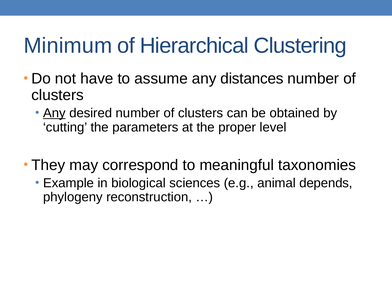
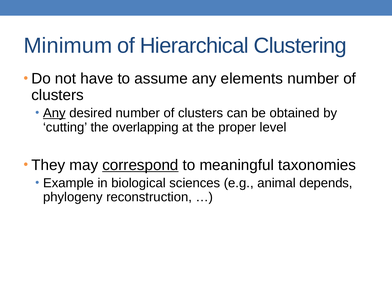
distances: distances -> elements (252, 79)
parameters: parameters -> overlapping (145, 127)
correspond underline: none -> present (140, 165)
